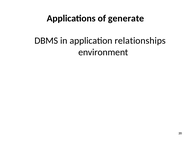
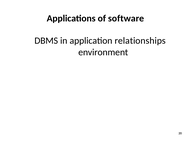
generate: generate -> software (126, 18)
